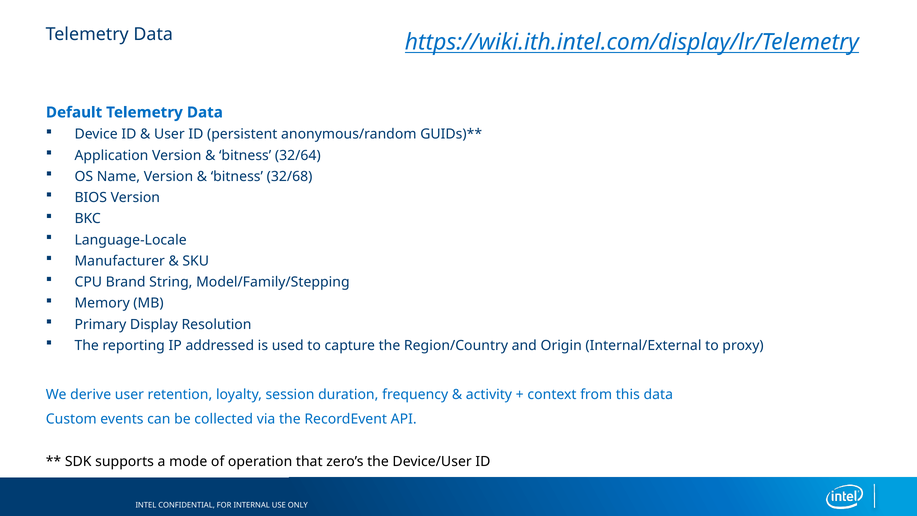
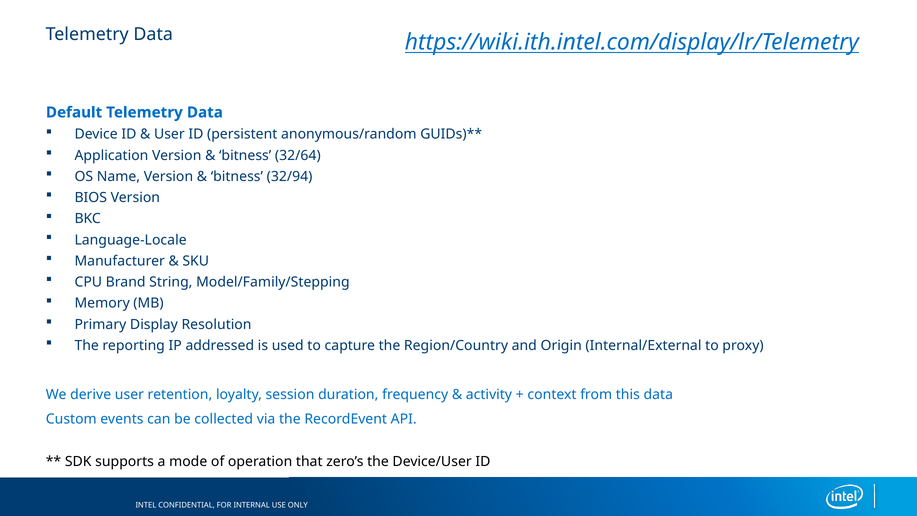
32/68: 32/68 -> 32/94 (290, 177)
